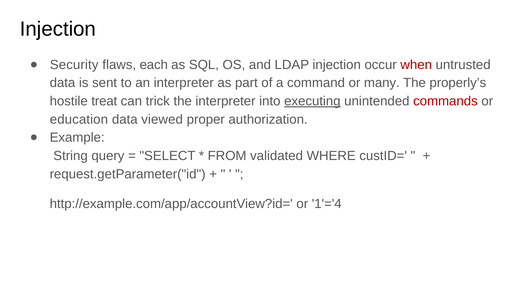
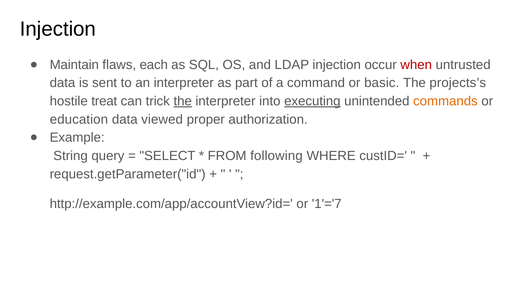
Security: Security -> Maintain (74, 65)
many: many -> basic (382, 83)
properly’s: properly’s -> projects’s (458, 83)
the underline: none -> present (183, 101)
commands colour: red -> orange (445, 101)
validated: validated -> following (276, 156)
1'='4: 1'='4 -> 1'='7 (327, 204)
